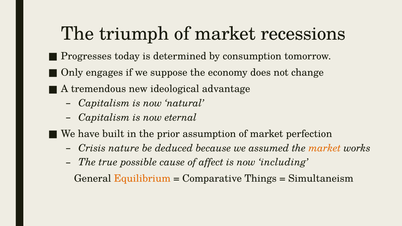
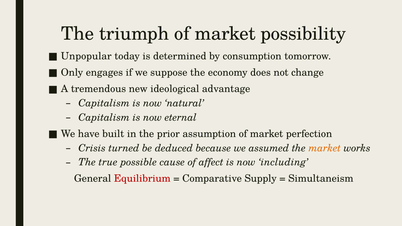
recessions: recessions -> possibility (303, 34)
Progresses: Progresses -> Unpopular (86, 56)
nature: nature -> turned (124, 148)
Equilibrium colour: orange -> red (142, 179)
Things: Things -> Supply (261, 179)
